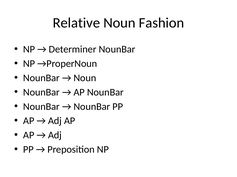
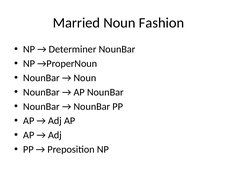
Relative: Relative -> Married (76, 23)
